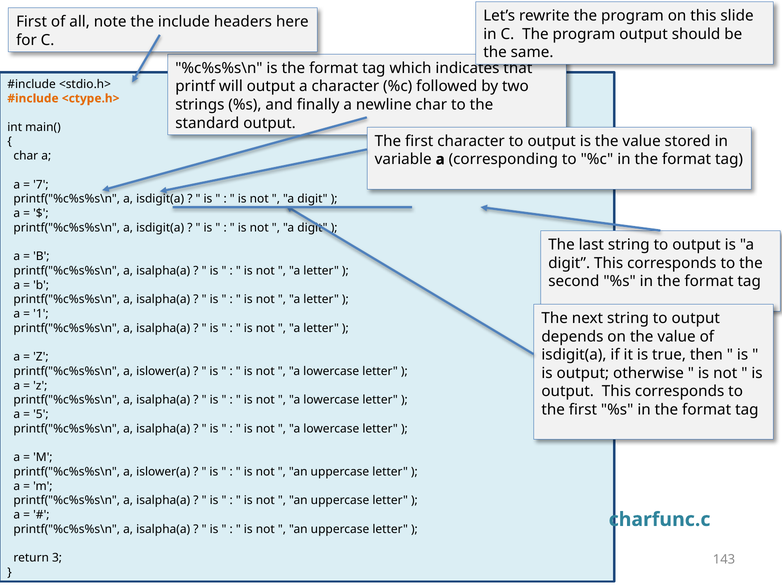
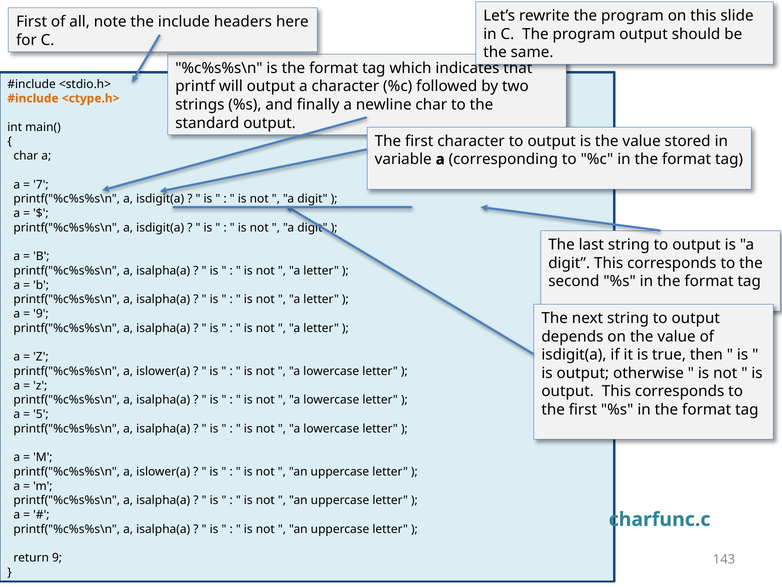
1: 1 -> 9 (41, 314)
return 3: 3 -> 9 (57, 557)
